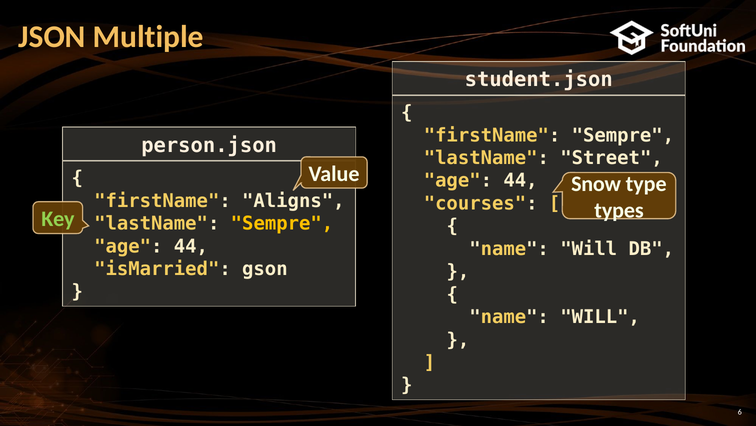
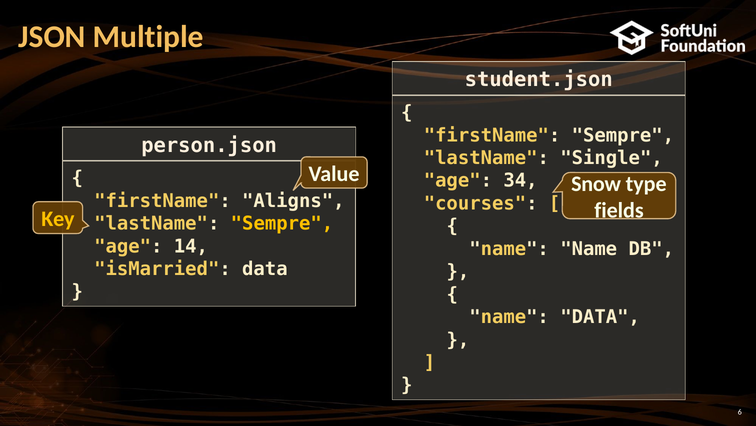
Street: Street -> Single (612, 158)
44: 44 -> 34 (520, 180)
types: types -> fields (619, 210)
Key colour: light green -> yellow (58, 219)
44: 44 -> 14 (191, 246)
Will: Will -> Name (589, 249)
isMarried gson: gson -> data (265, 269)
WILL: WILL -> DATA (600, 317)
